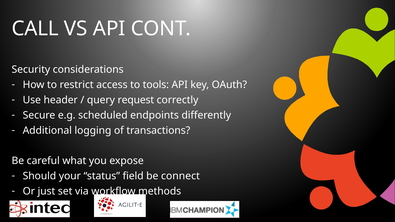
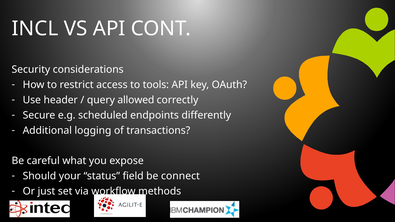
CALL: CALL -> INCL (35, 29)
request: request -> allowed (136, 100)
